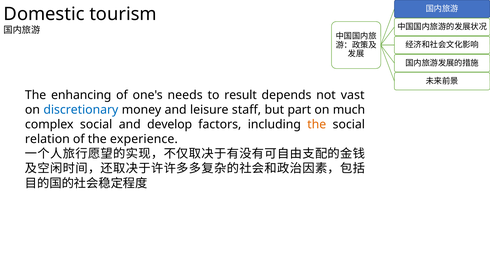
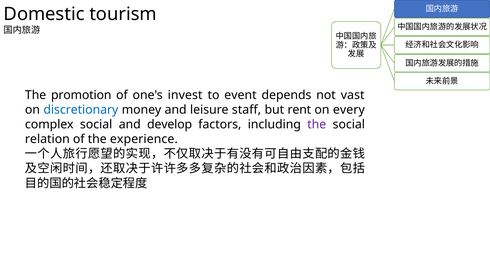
enhancing: enhancing -> promotion (81, 95)
needs: needs -> invest (185, 95)
result: result -> event (240, 95)
part: part -> rent (299, 110)
much: much -> every (349, 110)
the colour: orange -> purple (317, 124)
